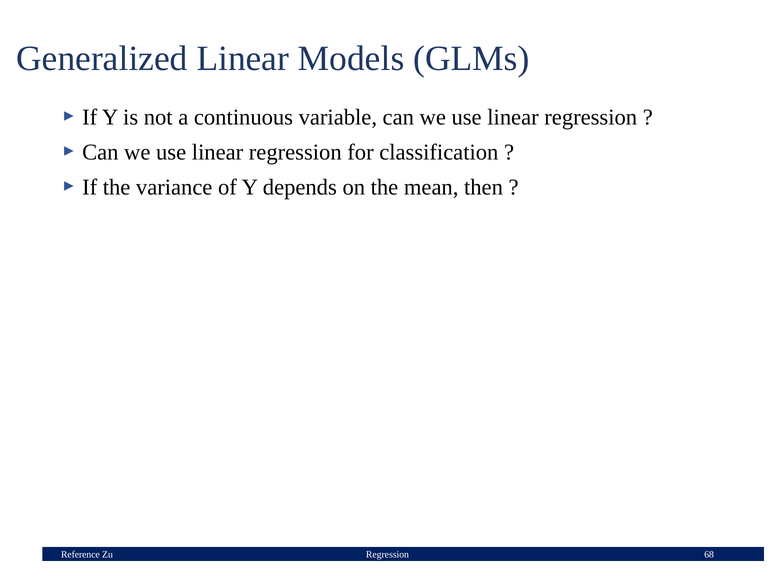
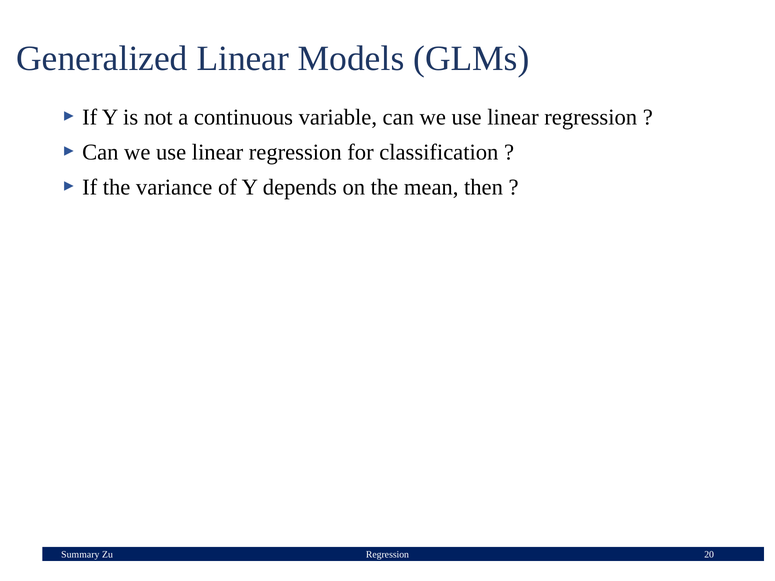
Reference: Reference -> Summary (80, 555)
68: 68 -> 20 (709, 555)
